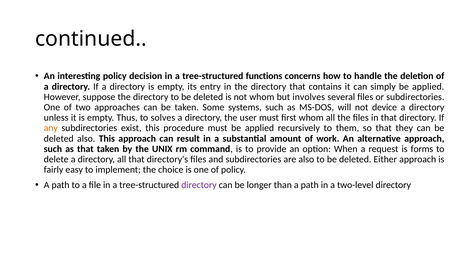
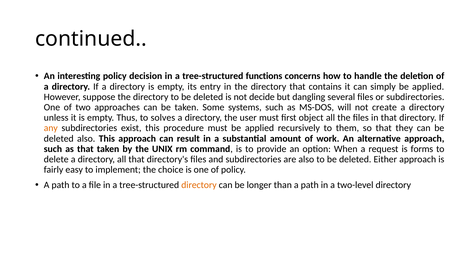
not whom: whom -> decide (262, 97)
involves: involves -> dangling (309, 97)
device: device -> create (384, 107)
first whom: whom -> object (311, 118)
directory colour: purple -> orange (199, 185)
